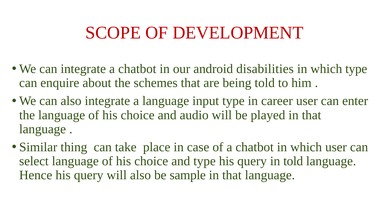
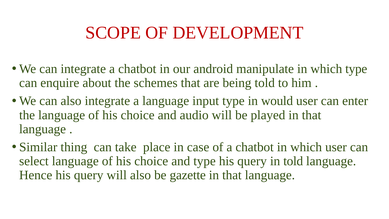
disabilities: disabilities -> manipulate (265, 69)
career: career -> would (277, 101)
sample: sample -> gazette (188, 175)
